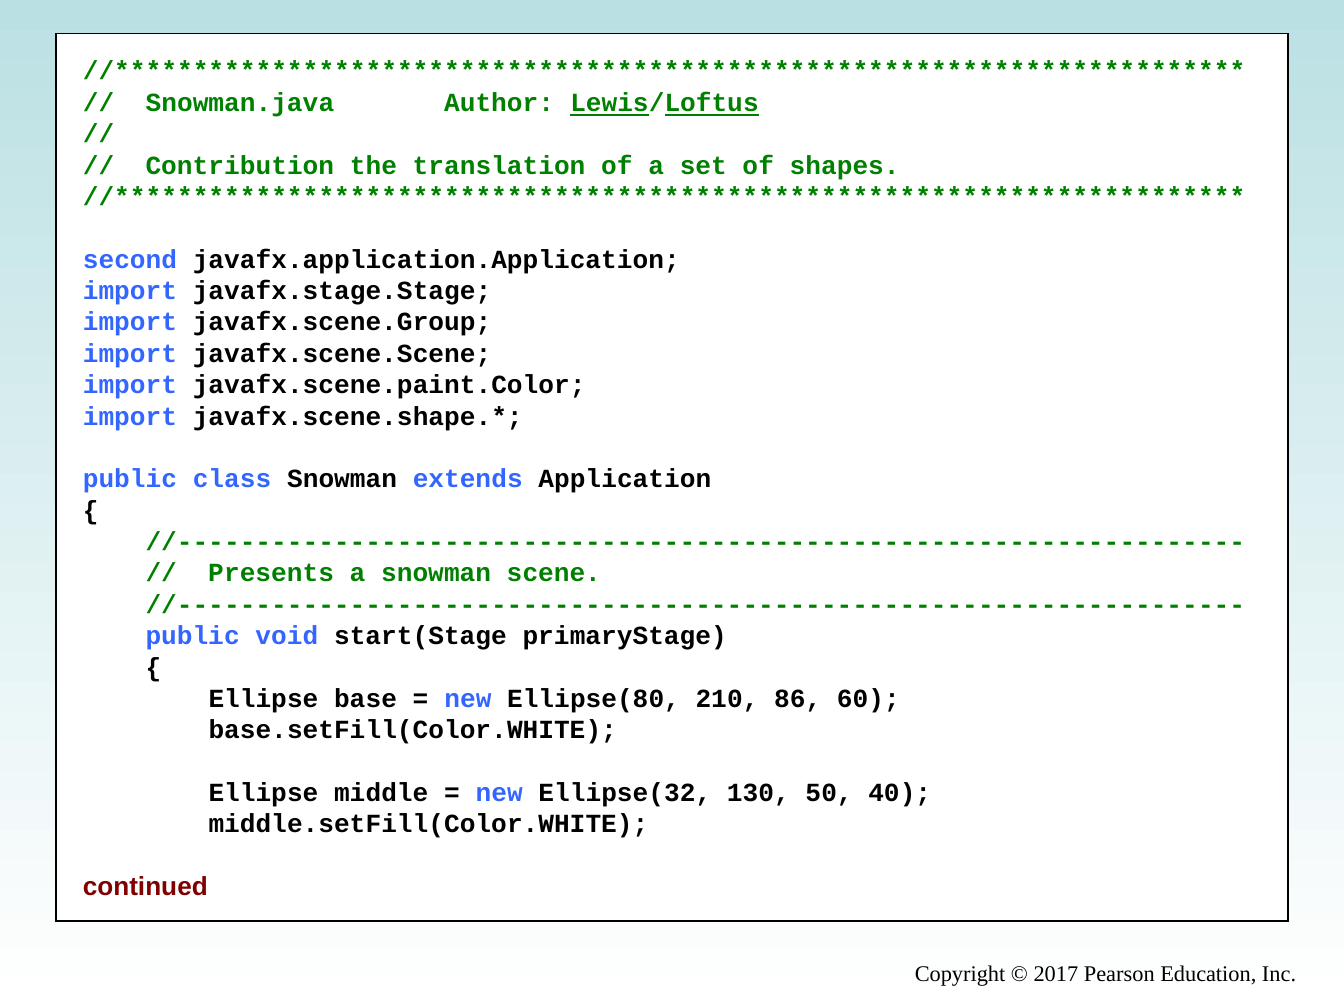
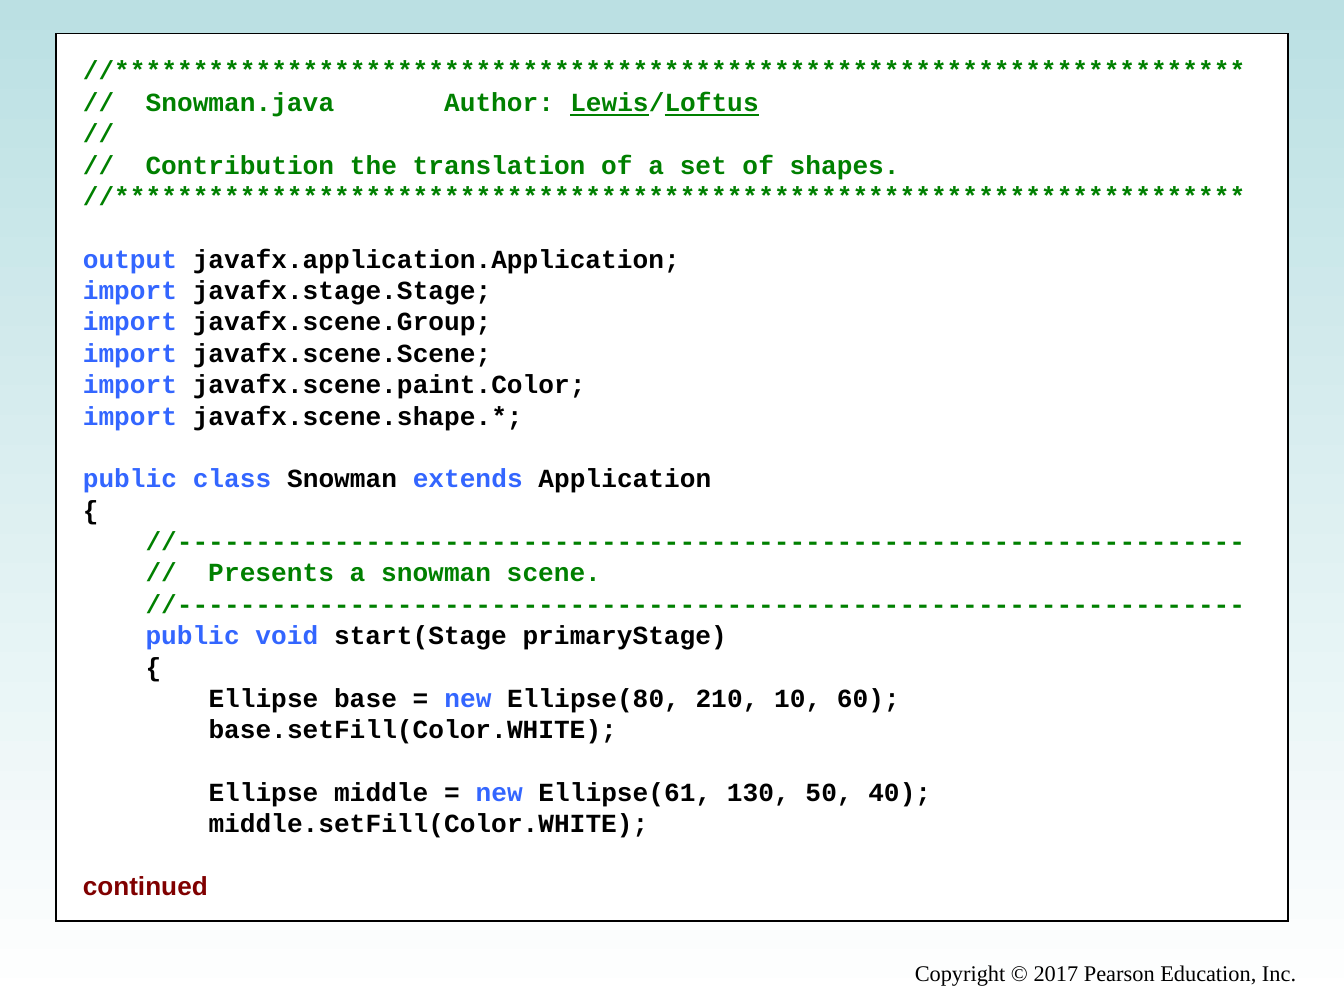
second: second -> output (130, 260)
86: 86 -> 10 (798, 699)
Ellipse(32: Ellipse(32 -> Ellipse(61 (625, 793)
